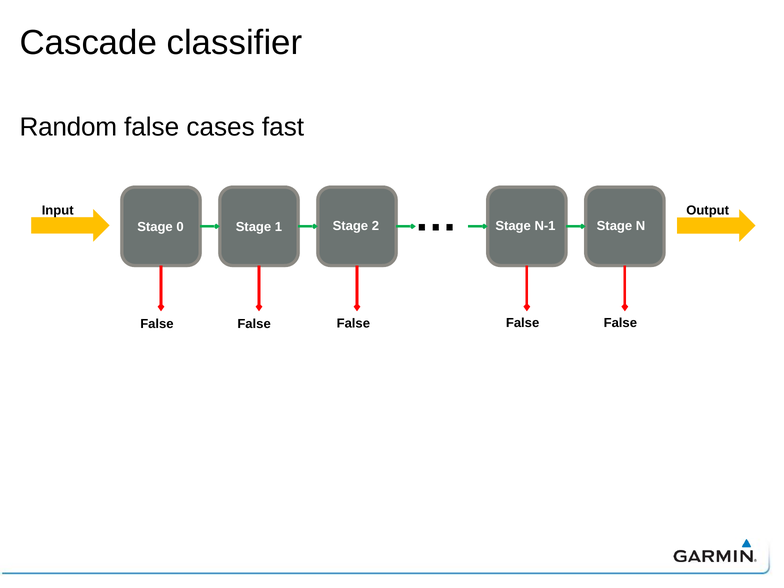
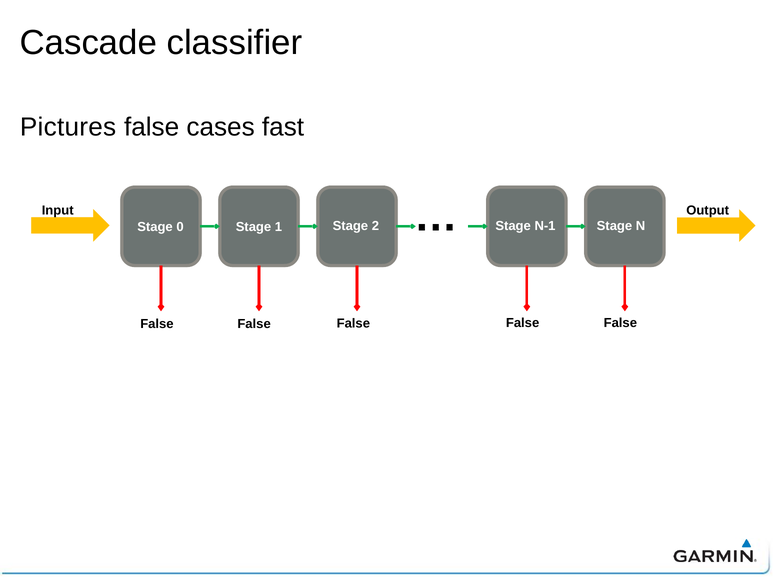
Random: Random -> Pictures (68, 127)
